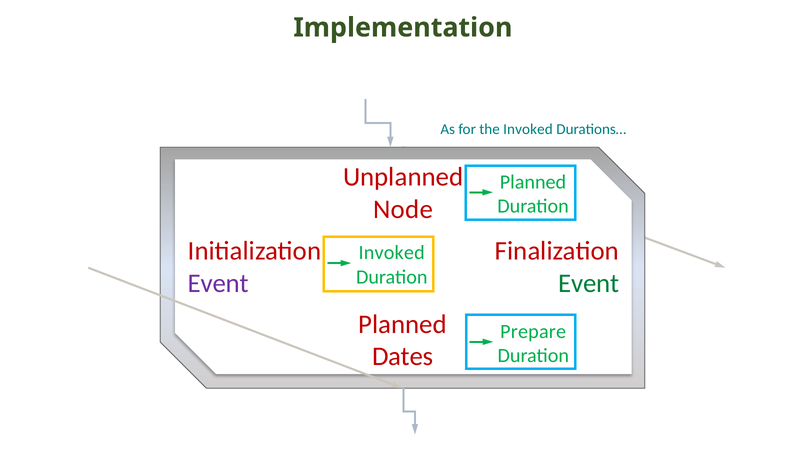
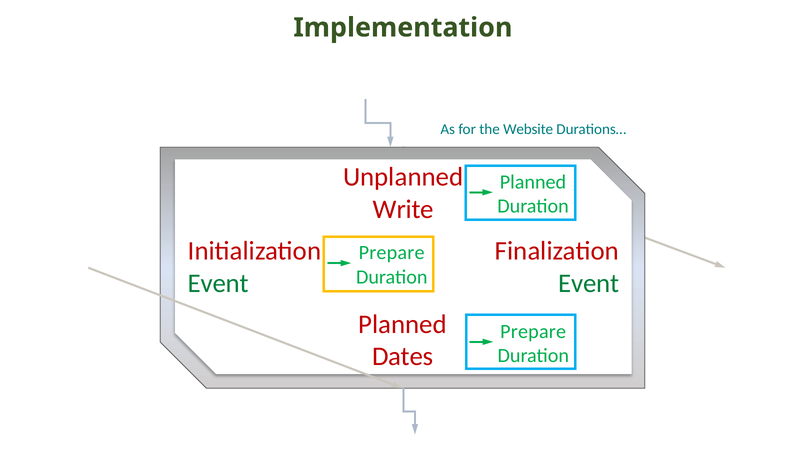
the Invoked: Invoked -> Website (528, 129)
Node: Node -> Write (403, 210)
Invoked: Invoked -> Prepare (392, 253)
Event colour: purple -> green (218, 283)
